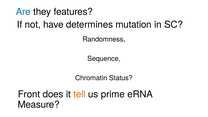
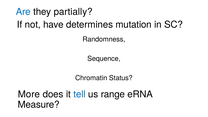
features: features -> partially (73, 12)
Front: Front -> More (29, 94)
tell colour: orange -> blue (80, 94)
prime: prime -> range (113, 94)
